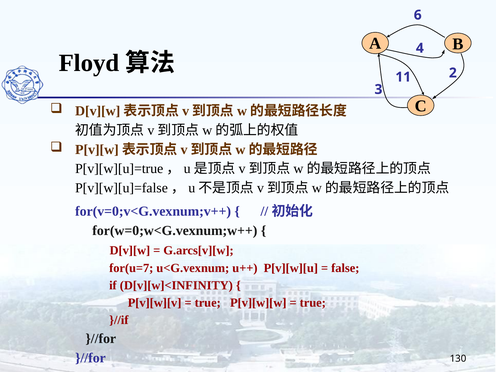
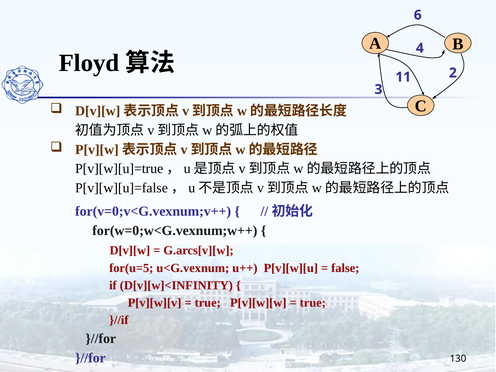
for(u=7: for(u=7 -> for(u=5 (131, 268)
